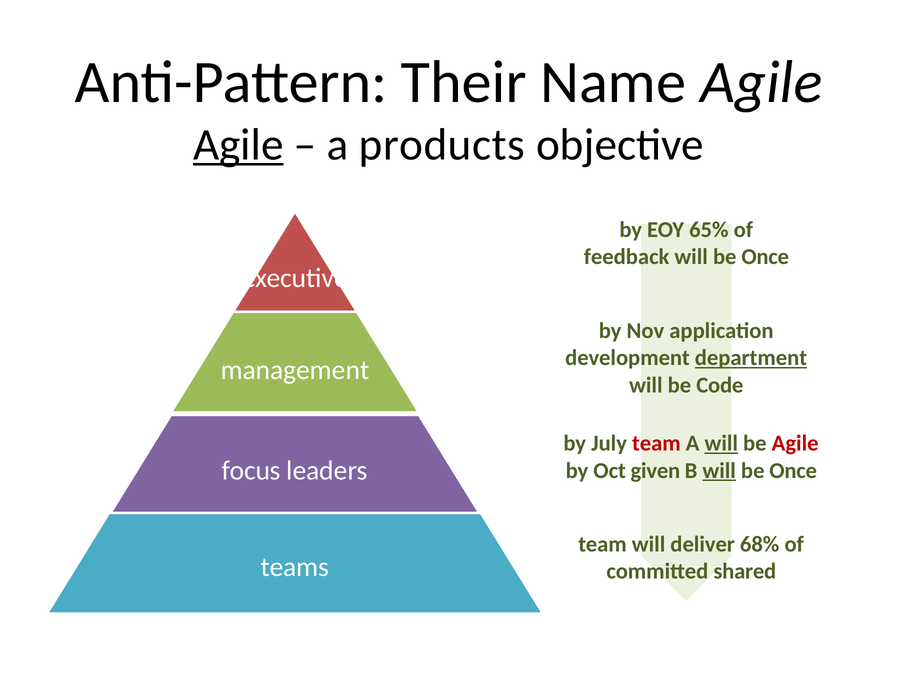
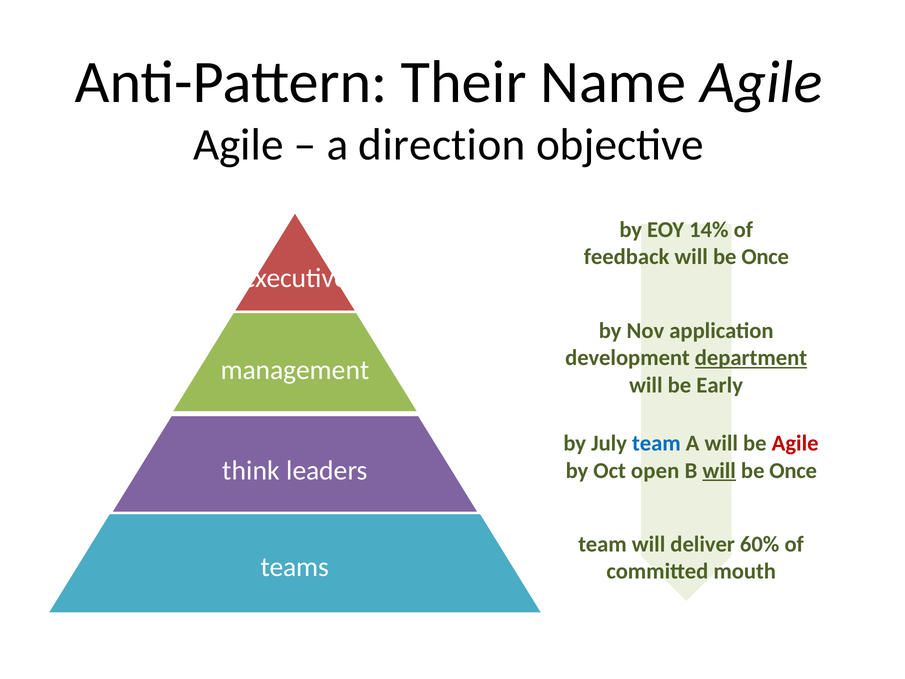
Agile underline: present -> none (238, 145)
products: products -> direction (442, 145)
65%: 65% -> 14% (709, 230)
Code: Code -> Early (720, 385)
team colour: red -> blue (656, 443)
will underline: present -> none (721, 443)
focus: focus -> think (251, 470)
given: given -> open (655, 470)
68%: 68% -> 60% (760, 544)
shared: shared -> mouth (745, 571)
